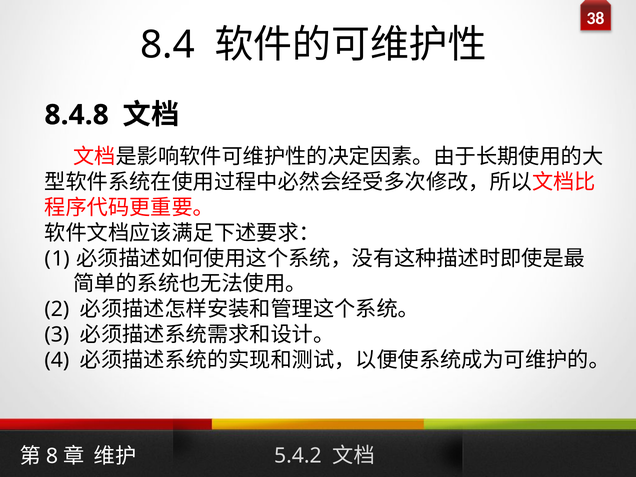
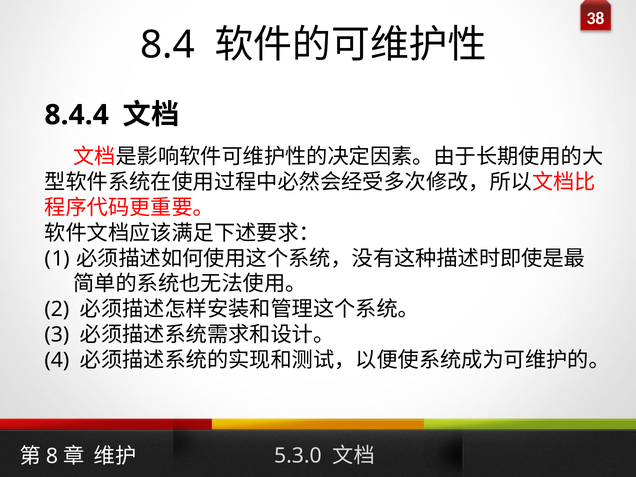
8.4.8: 8.4.8 -> 8.4.4 (77, 115)
5.4.2: 5.4.2 -> 5.3.0 (298, 456)
